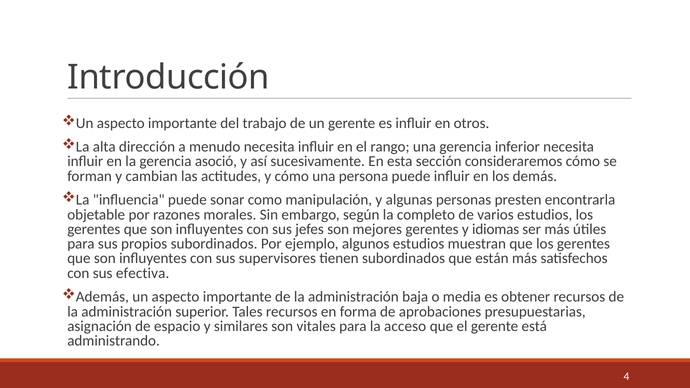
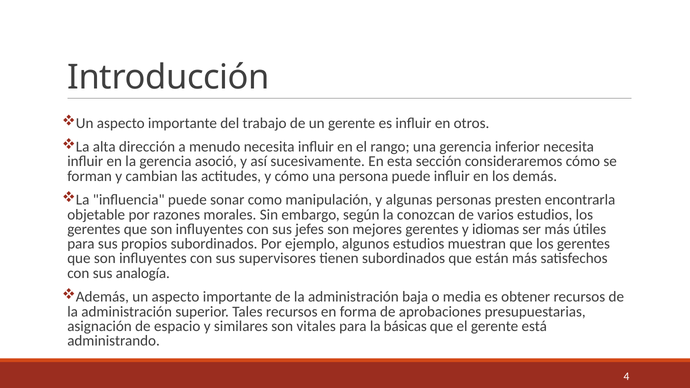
completo: completo -> conozcan (426, 215)
efectiva: efectiva -> analogía (143, 273)
acceso: acceso -> básicas (405, 326)
